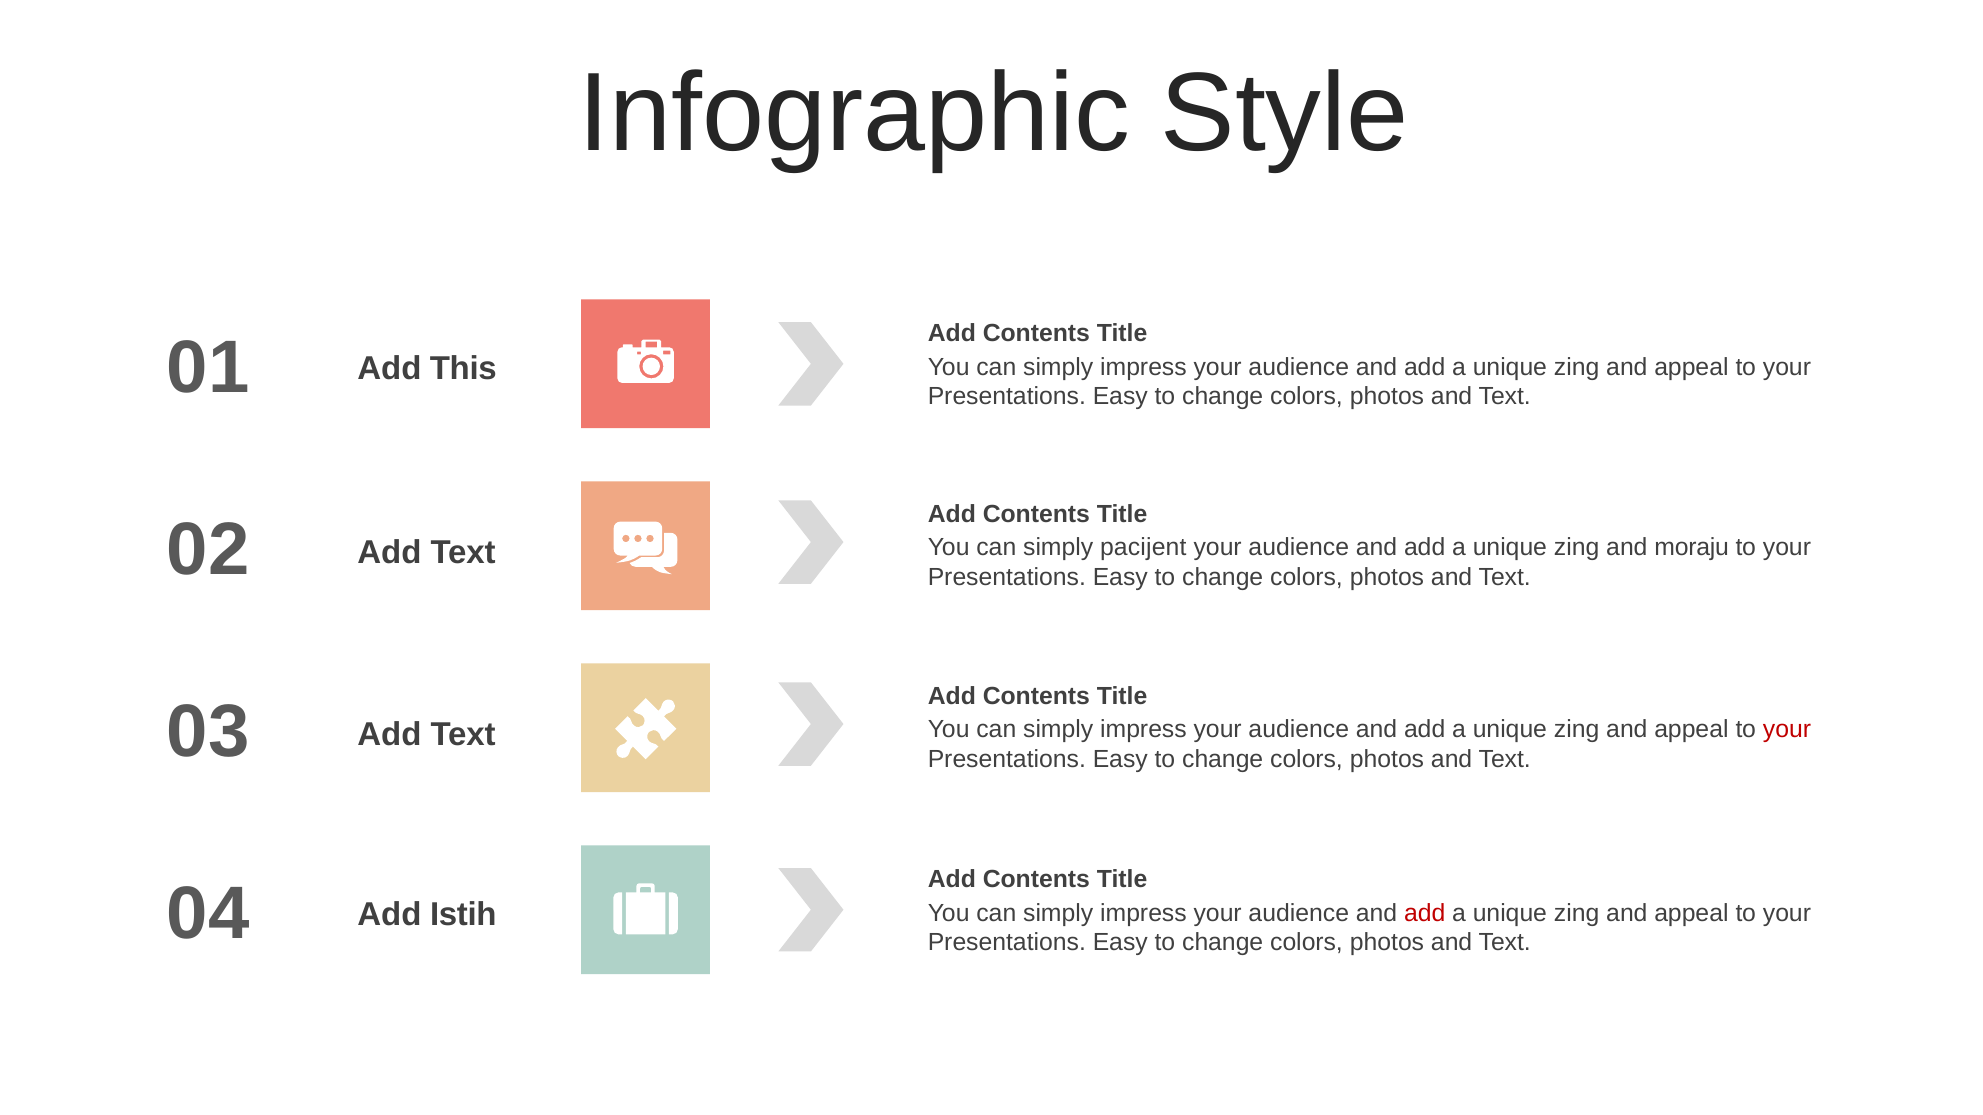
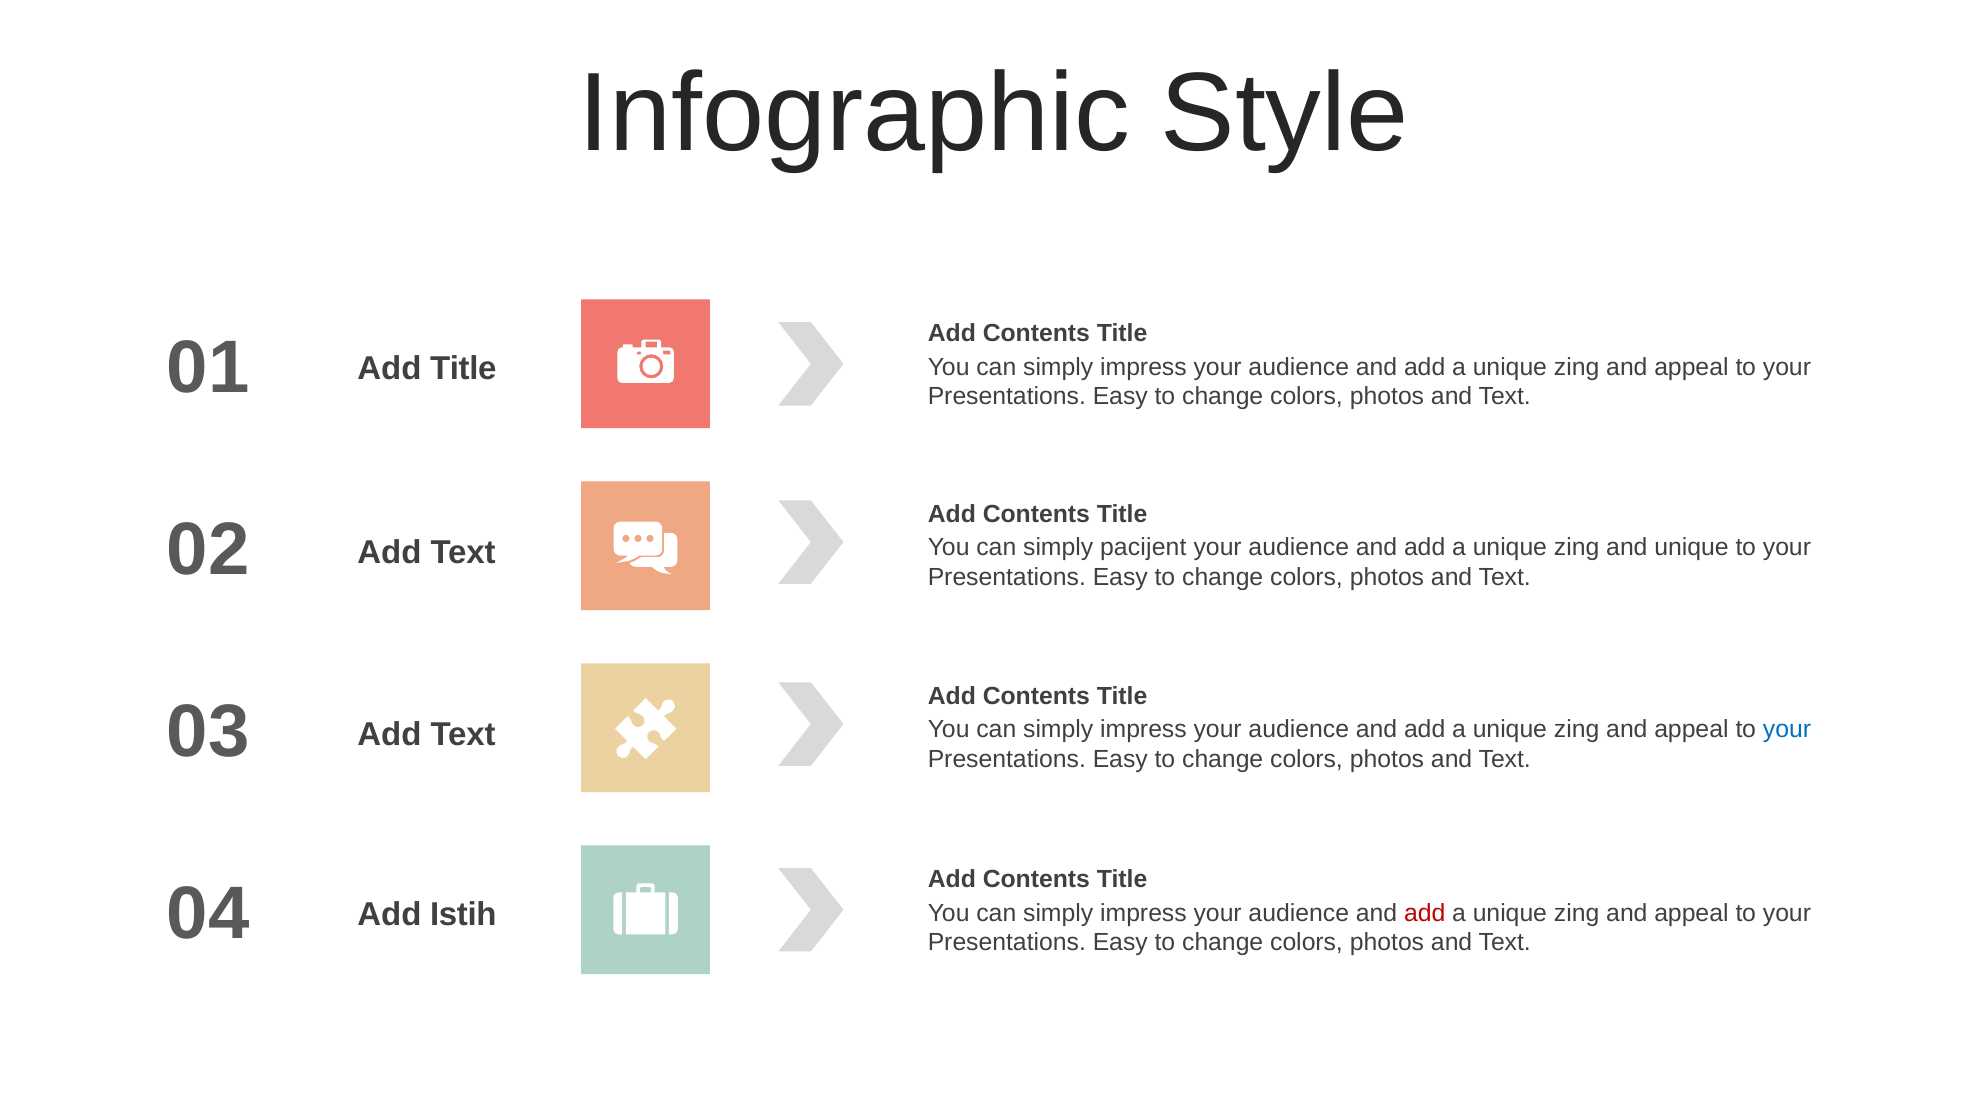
Add This: This -> Title (463, 368)
and moraju: moraju -> unique (1692, 548)
your colour: red -> blue (1787, 730)
